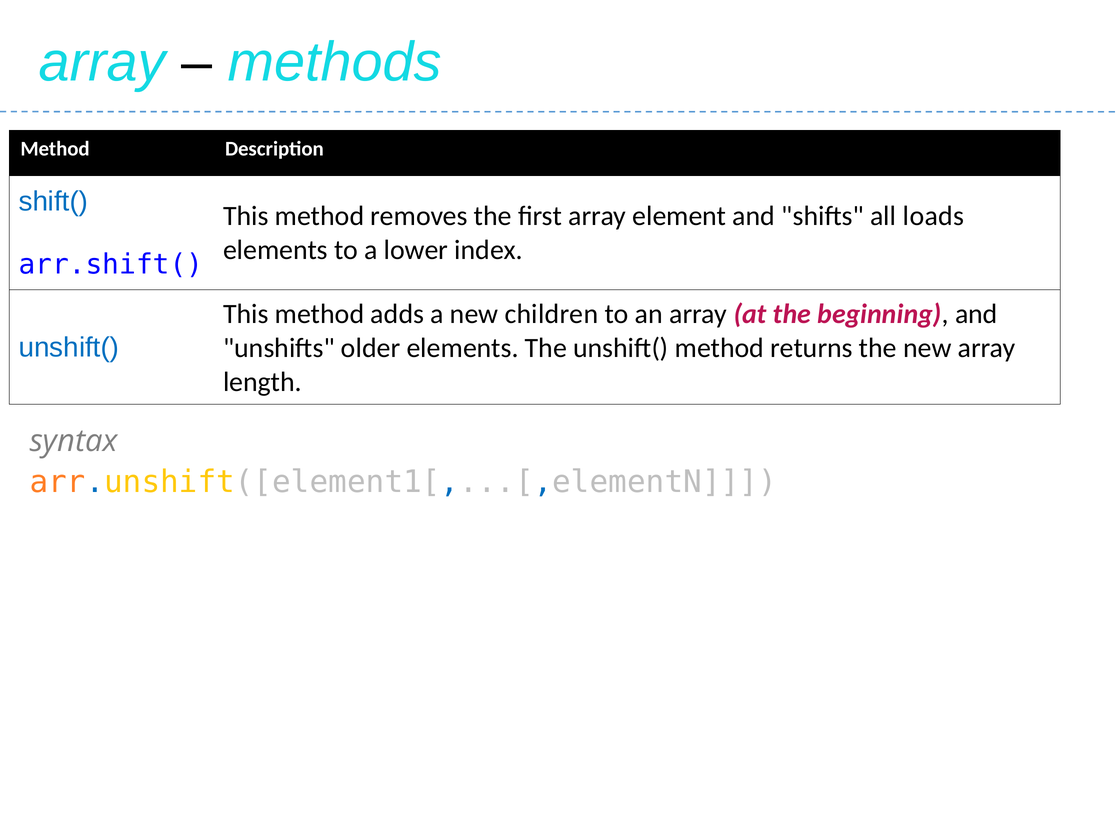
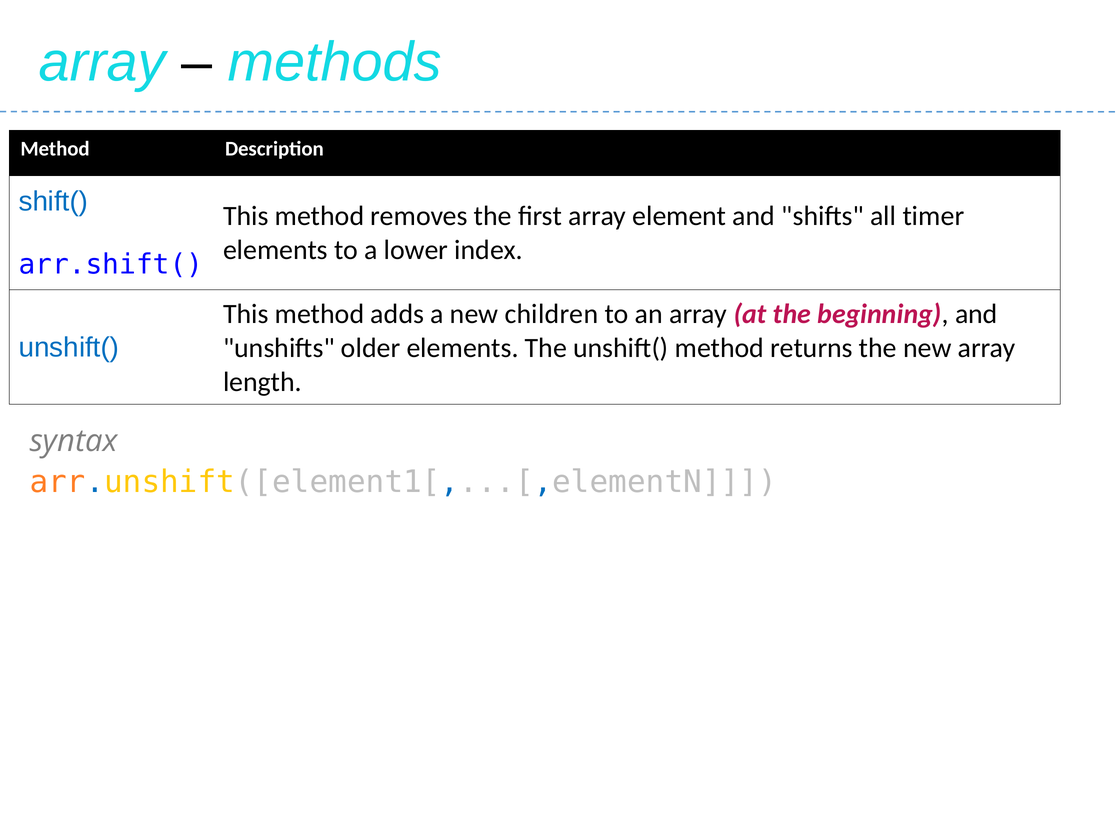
loads: loads -> timer (934, 216)
